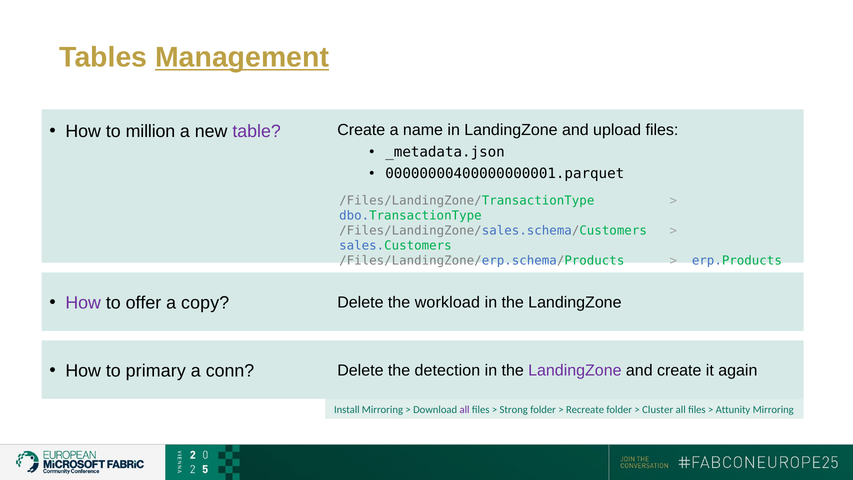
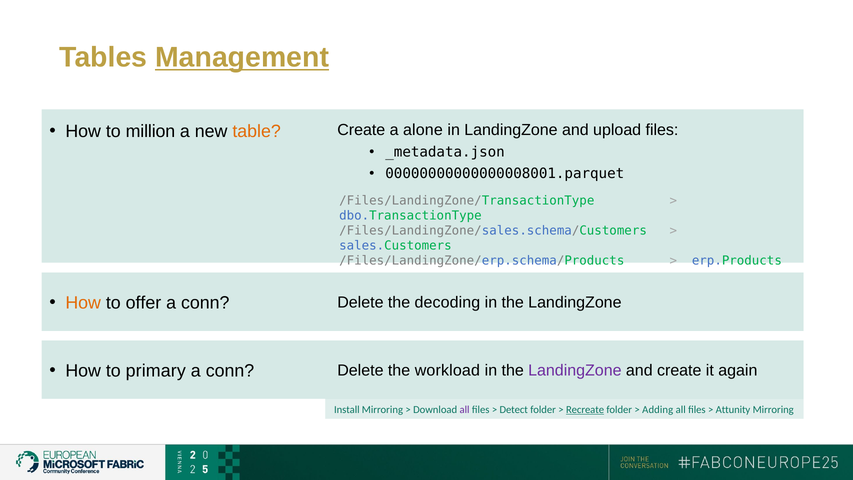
table colour: purple -> orange (257, 131)
name: name -> alone (423, 130)
00000000400000000001.parquet: 00000000400000000001.parquet -> 00000000000000008001.parquet (505, 174)
How colour: purple -> orange (83, 303)
copy: copy -> conn (205, 303)
workload: workload -> decoding (447, 303)
detection: detection -> workload (447, 370)
Strong: Strong -> Detect (514, 409)
Recreate underline: none -> present (585, 409)
Cluster: Cluster -> Adding (658, 409)
